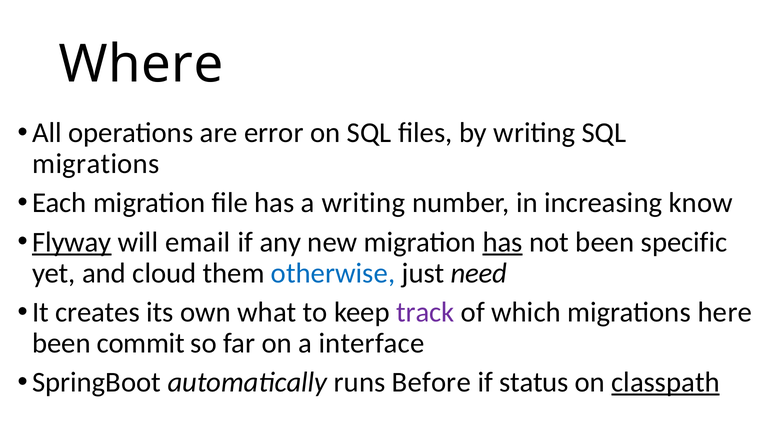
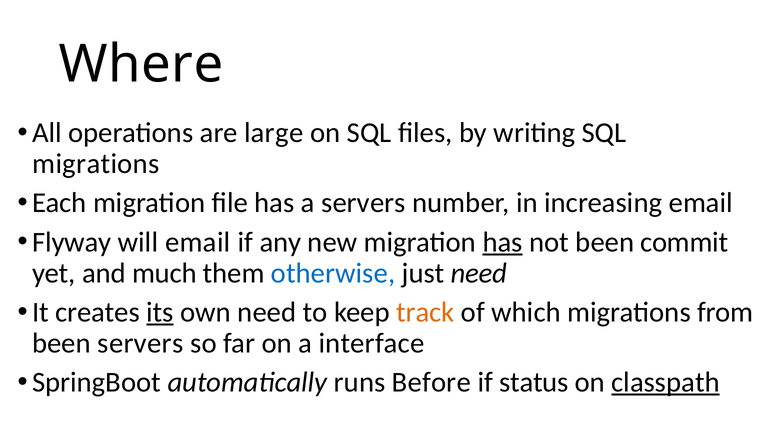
error: error -> large (274, 133)
a writing: writing -> servers (363, 203)
increasing know: know -> email (701, 203)
Flyway underline: present -> none (72, 242)
specific: specific -> commit (684, 242)
cloud: cloud -> much (164, 273)
its underline: none -> present (160, 312)
own what: what -> need (267, 312)
track colour: purple -> orange (425, 312)
here: here -> from (725, 312)
been commit: commit -> servers (140, 343)
